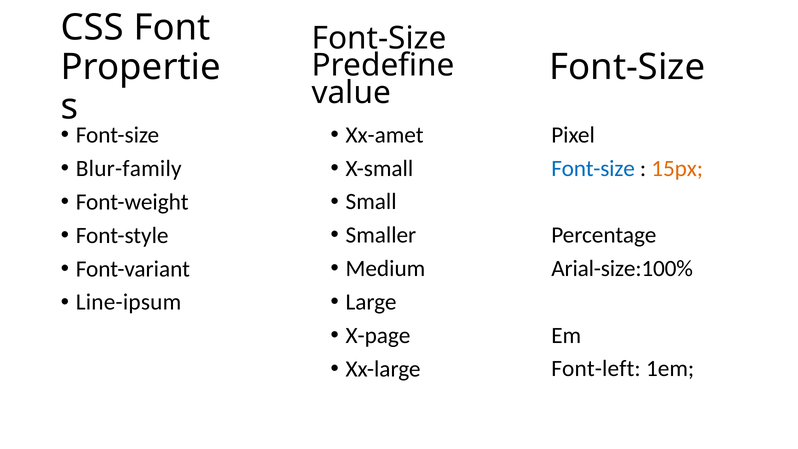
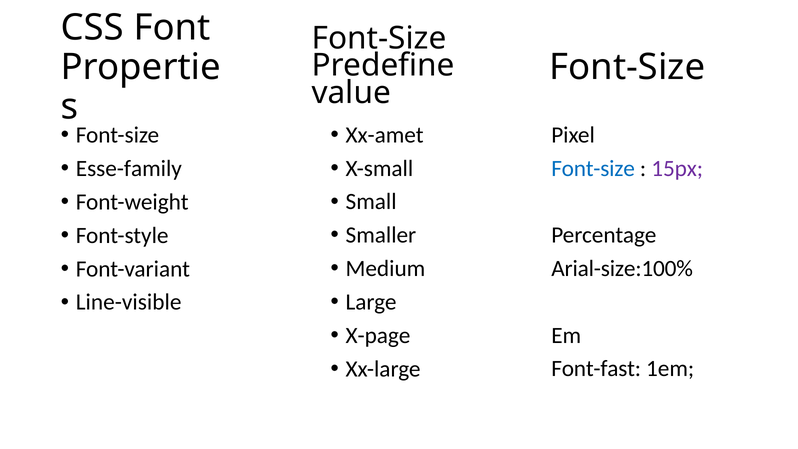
Blur-family: Blur-family -> Esse-family (129, 168)
15px colour: orange -> purple (677, 168)
Line-ipsum: Line-ipsum -> Line-visible (129, 302)
Font-left: Font-left -> Font-fast (596, 369)
